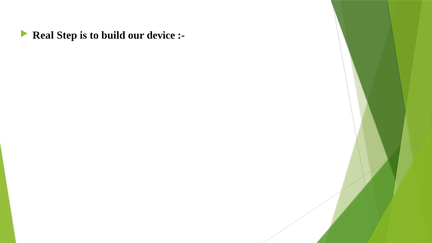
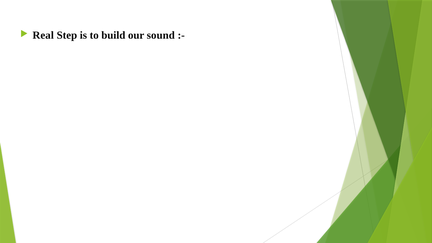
device: device -> sound (161, 35)
